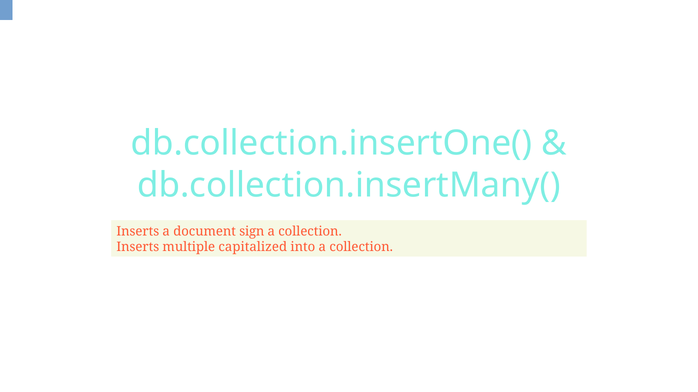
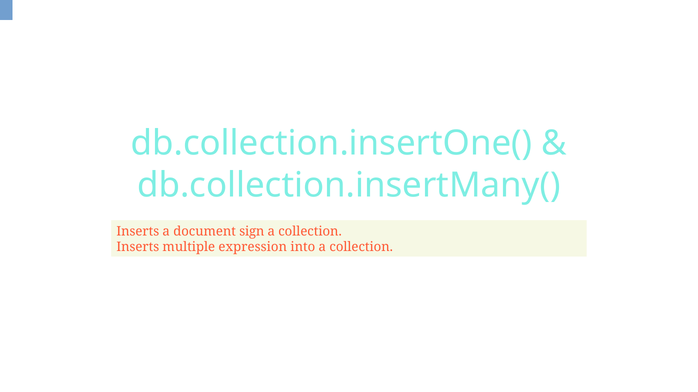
capitalized: capitalized -> expression (253, 248)
